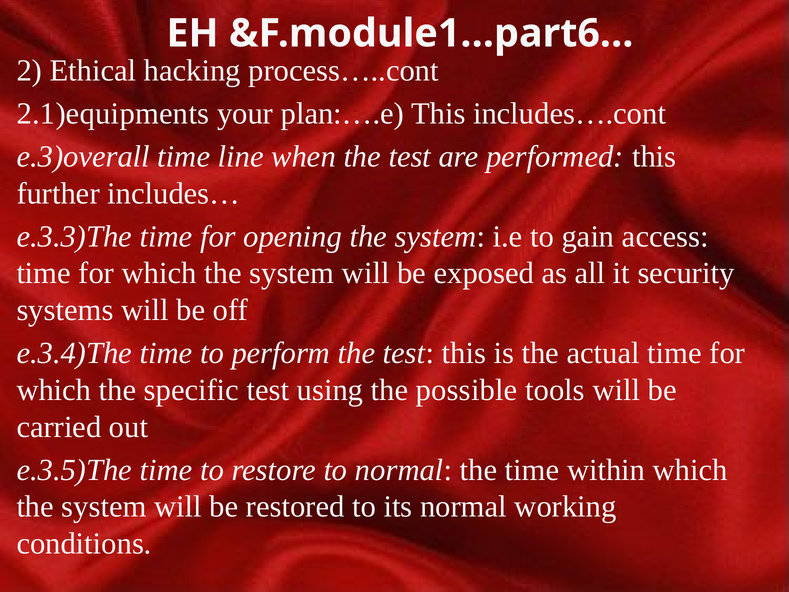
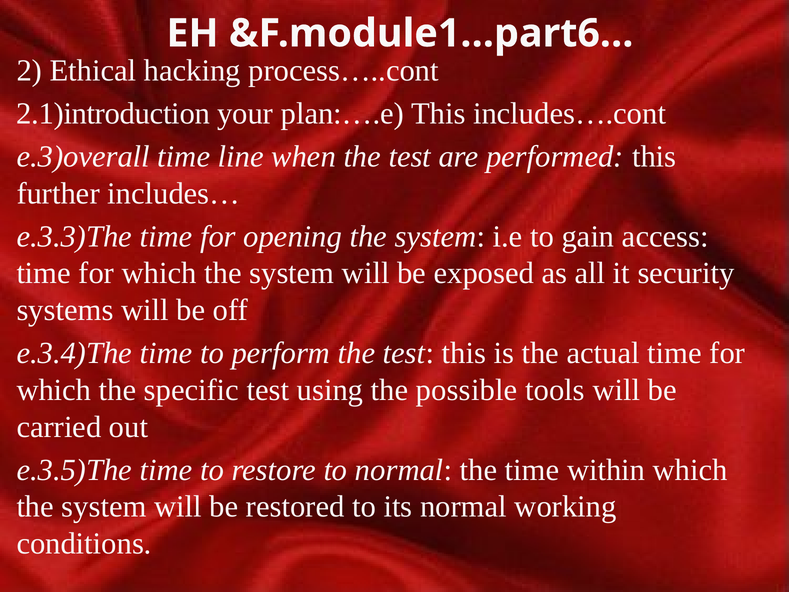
2.1)equipments: 2.1)equipments -> 2.1)introduction (113, 114)
